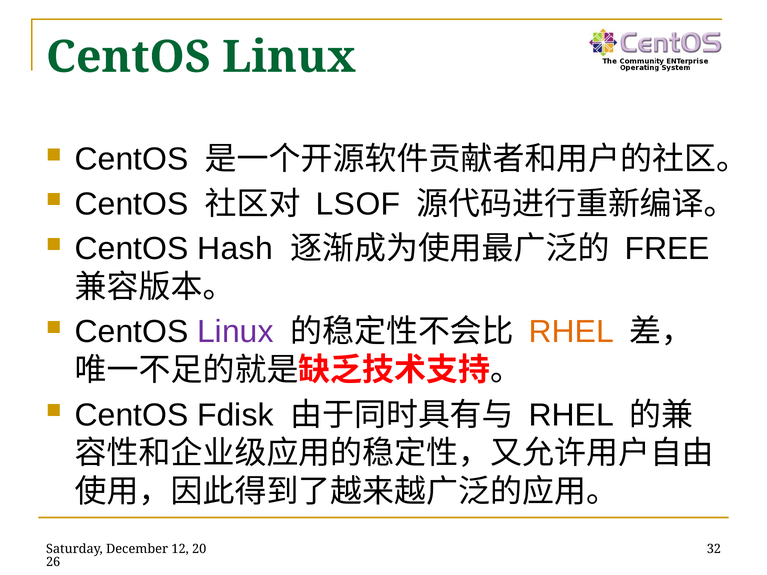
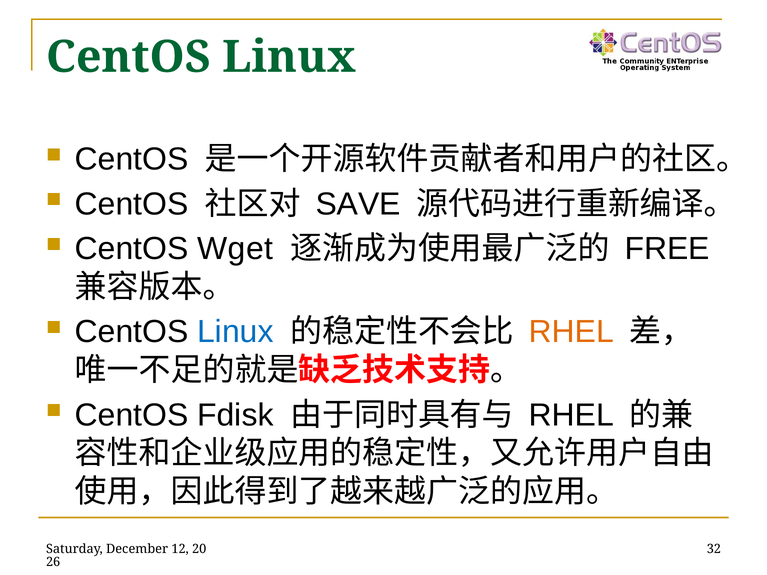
LSOF: LSOF -> SAVE (358, 204)
Hash: Hash -> Wget (235, 249)
Linux colour: purple -> blue (235, 332)
